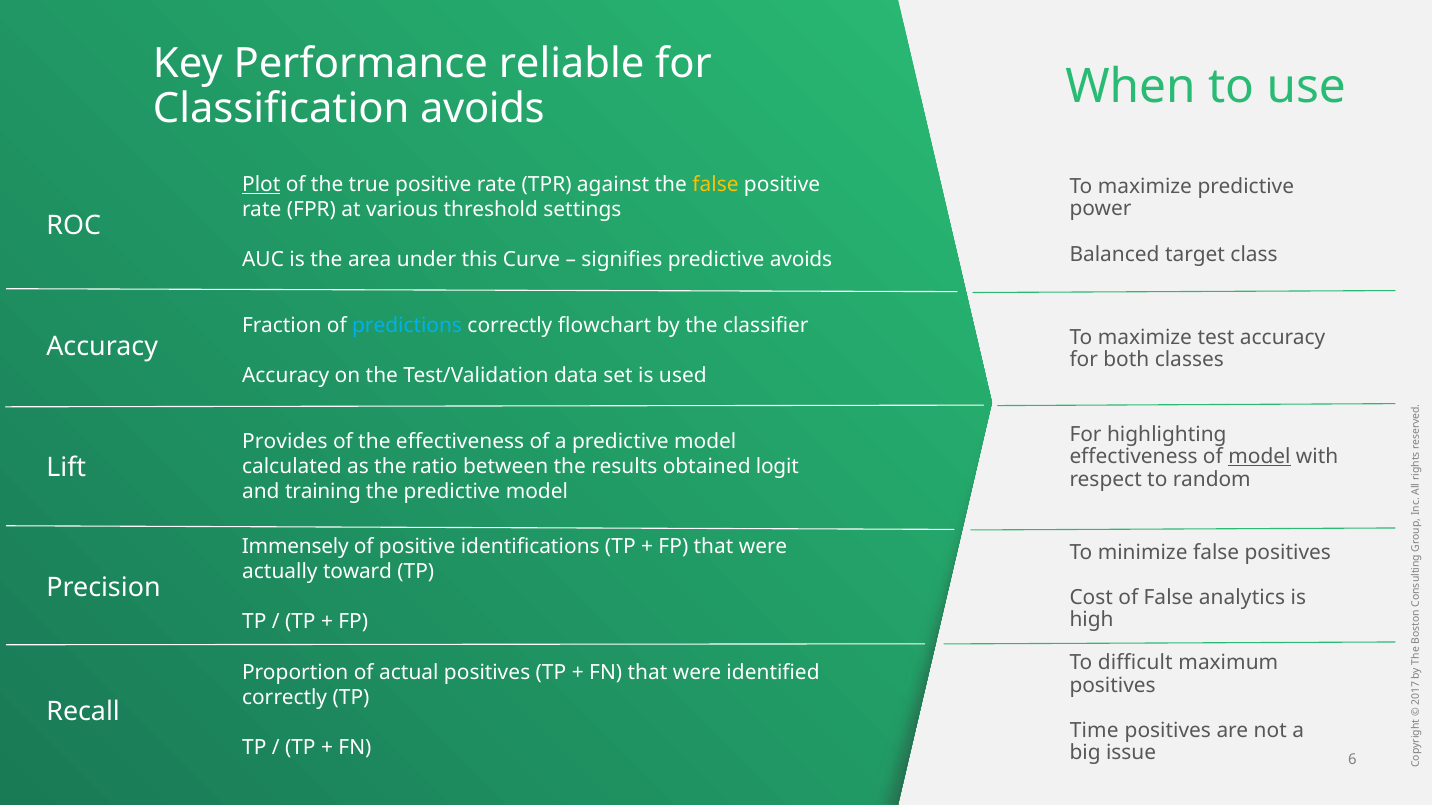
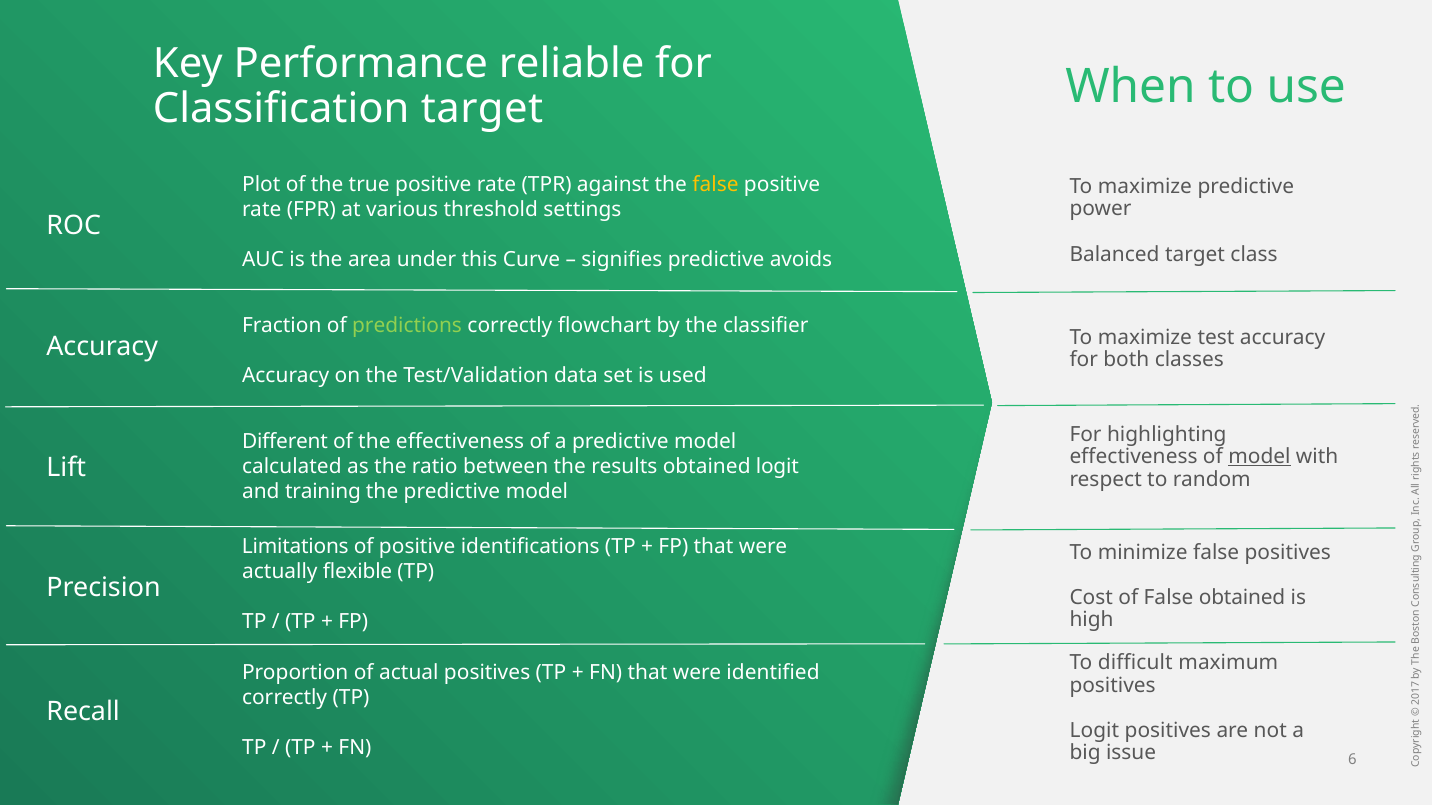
Classification avoids: avoids -> target (482, 109)
Plot underline: present -> none (261, 185)
predictions colour: light blue -> light green (407, 325)
Provides: Provides -> Different (285, 441)
Immensely: Immensely -> Limitations (295, 547)
toward: toward -> flexible (358, 572)
False analytics: analytics -> obtained (1242, 598)
Time: Time -> Logit (1094, 731)
